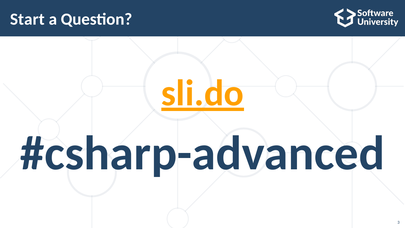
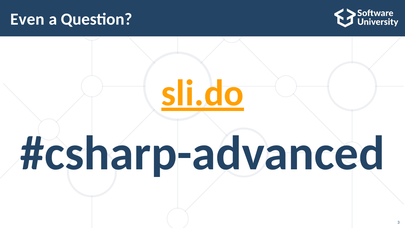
Start: Start -> Even (27, 19)
